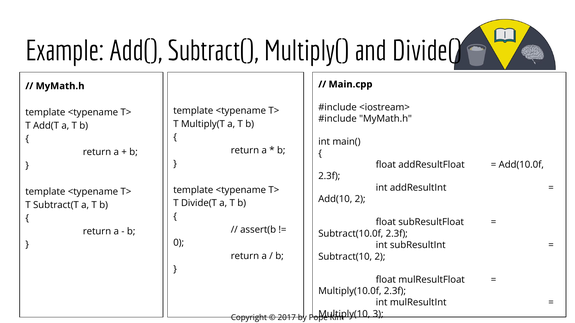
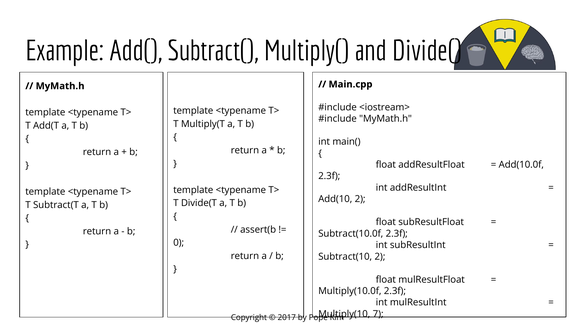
3: 3 -> 7 (378, 314)
